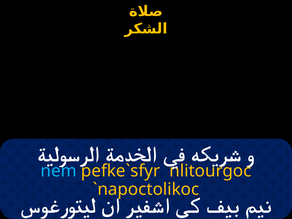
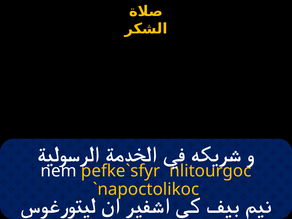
nem colour: light blue -> white (59, 171)
